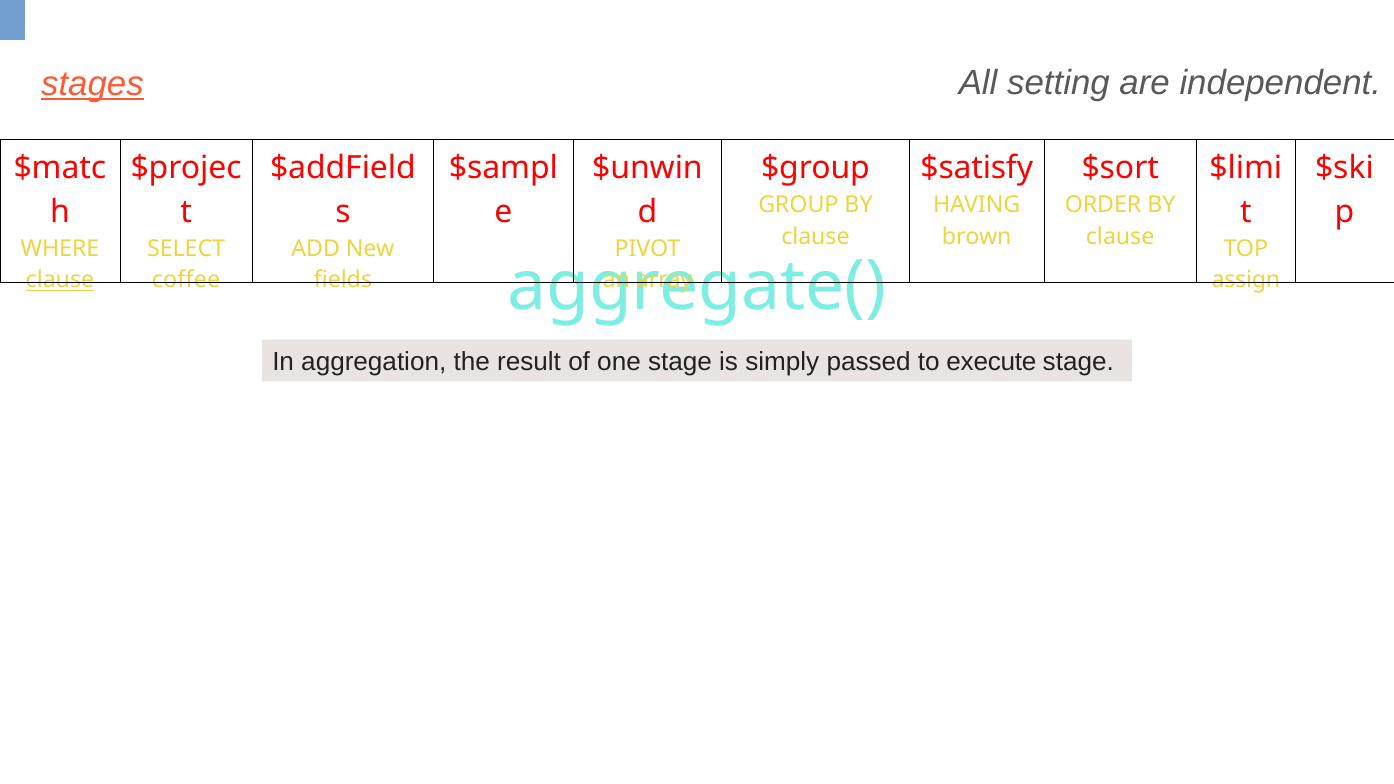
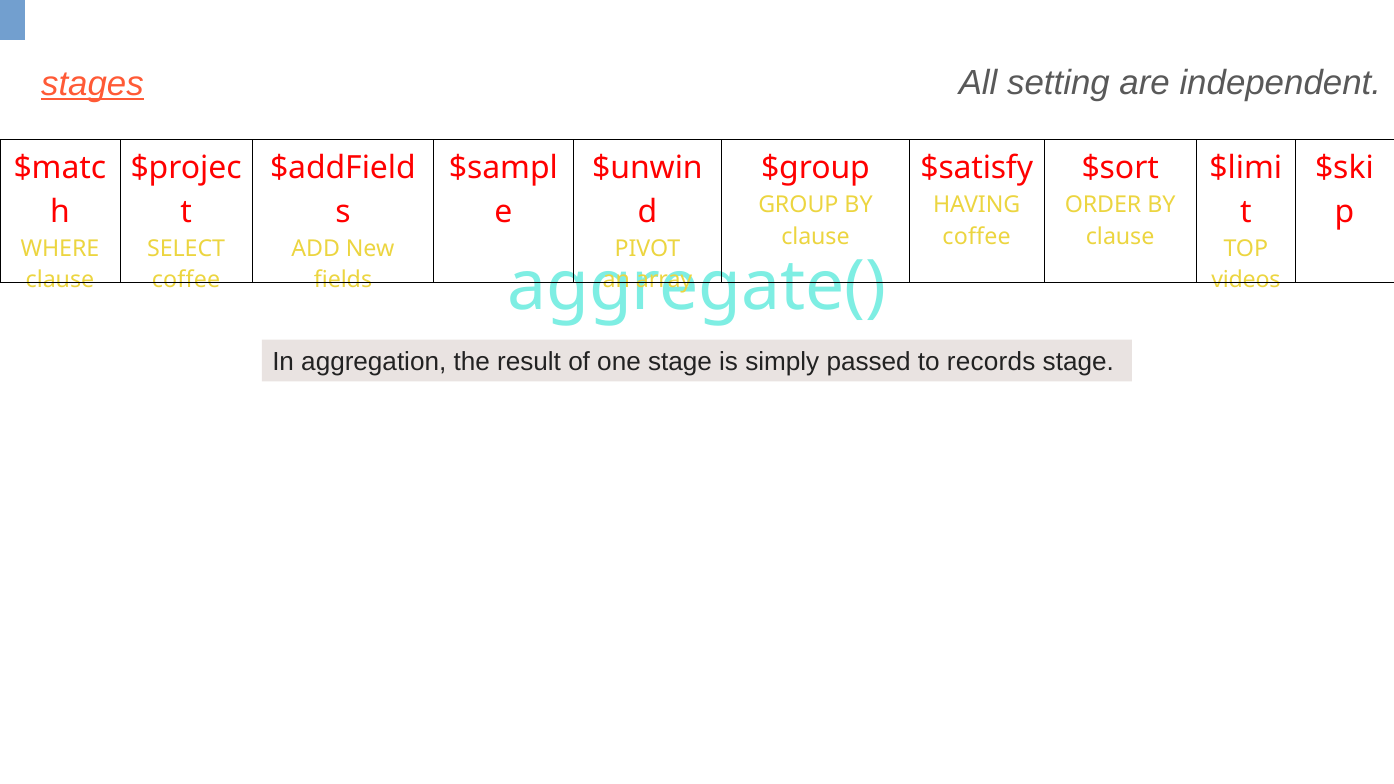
brown: brown -> coffee (977, 237)
clause underline: present -> none (60, 280)
assign: assign -> videos (1246, 280)
execute: execute -> records (991, 362)
